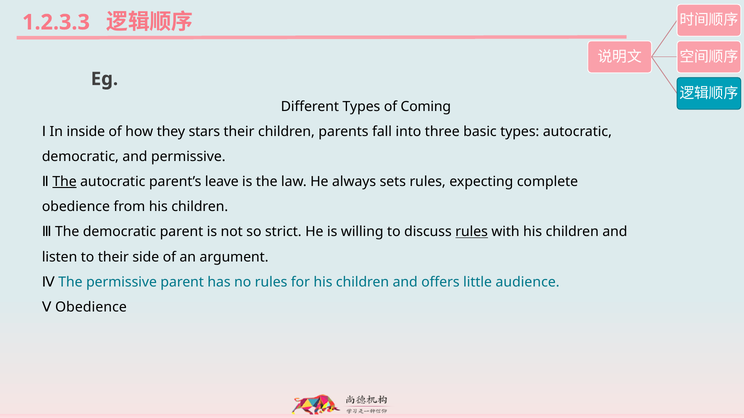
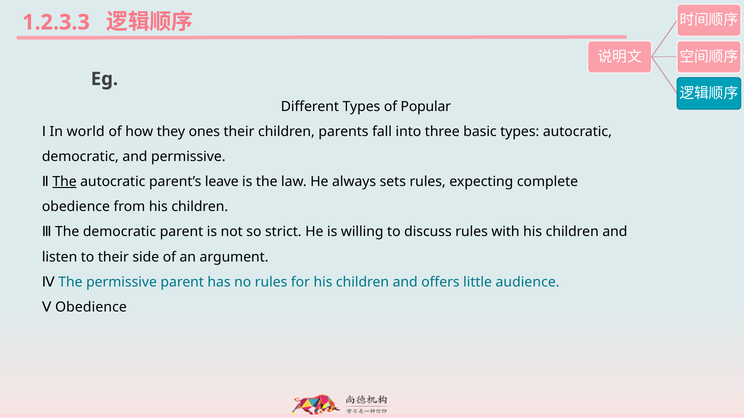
Coming: Coming -> Popular (426, 107)
inside: inside -> world (86, 132)
stars: stars -> ones (204, 132)
rules underline: present -> none (472, 232)
